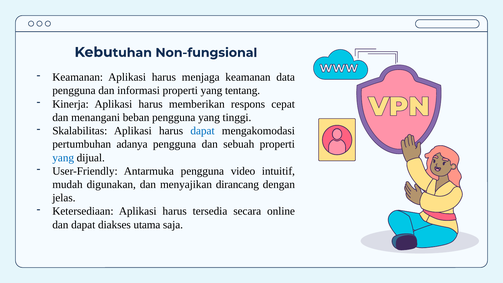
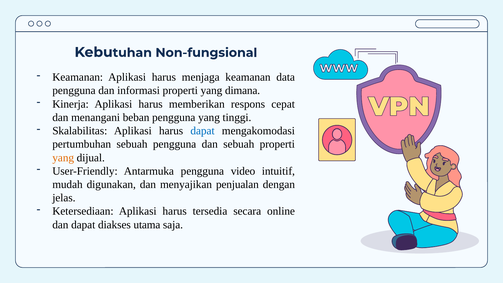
tentang: tentang -> dimana (243, 91)
pertumbuhan adanya: adanya -> sebuah (132, 144)
yang colour: blue -> orange (63, 158)
dirancang: dirancang -> penjualan (237, 184)
